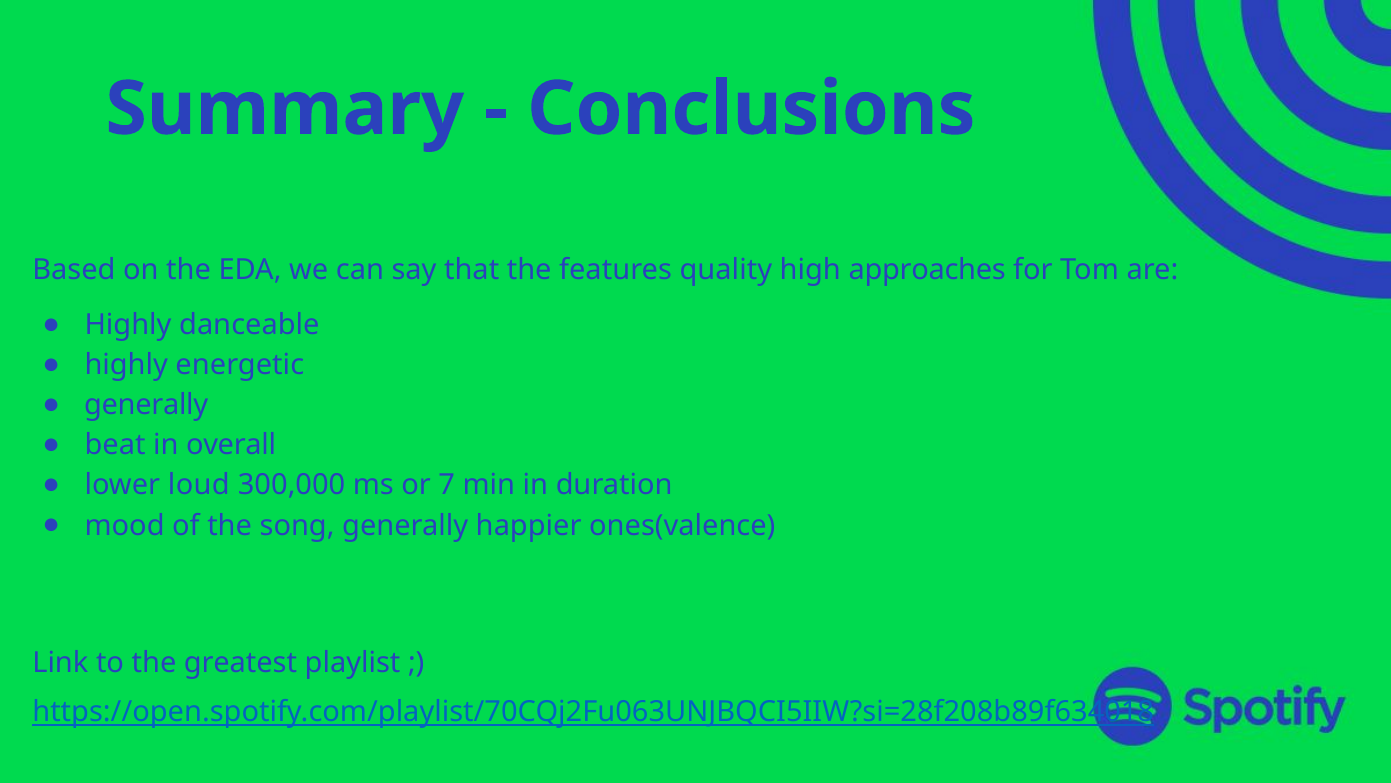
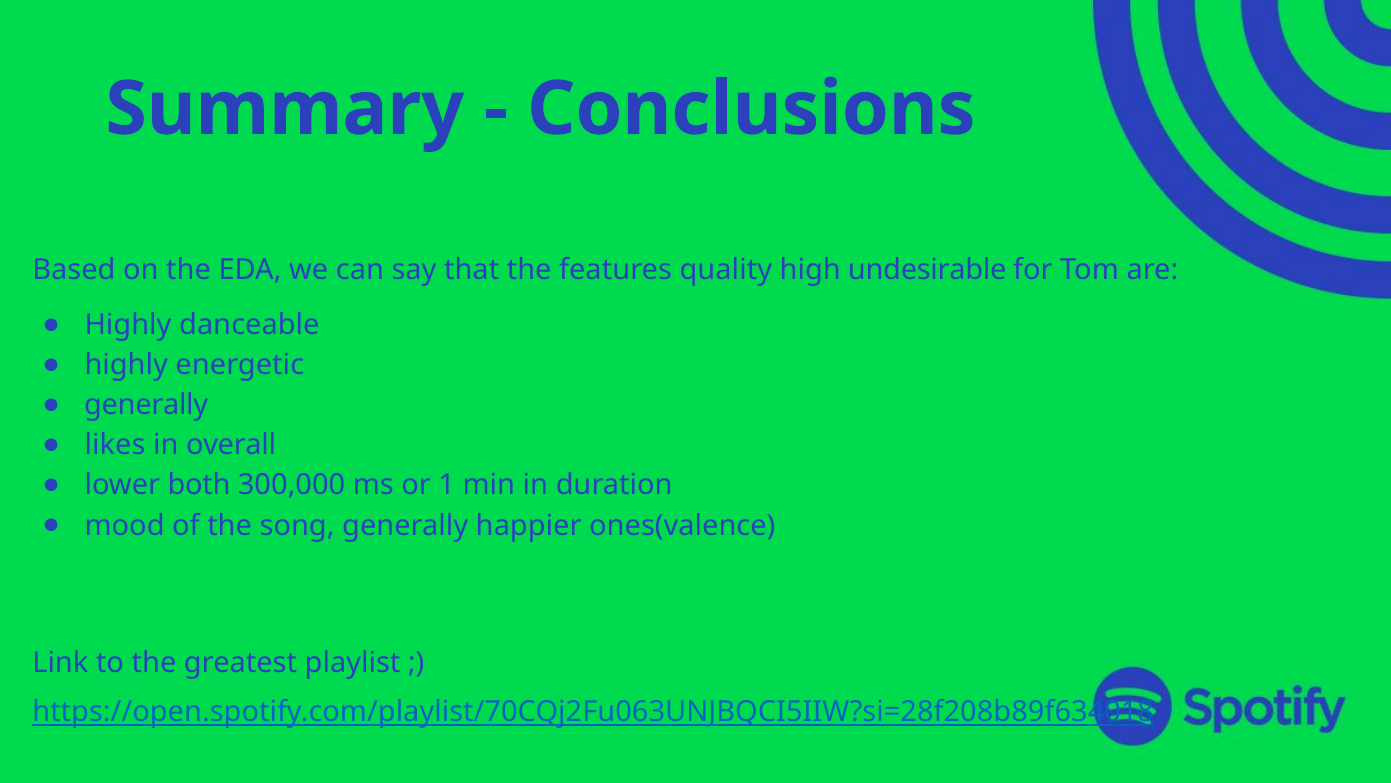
approaches: approaches -> undesirable (927, 270)
beat: beat -> likes (115, 445)
loud: loud -> both (199, 485)
7: 7 -> 1 (447, 485)
